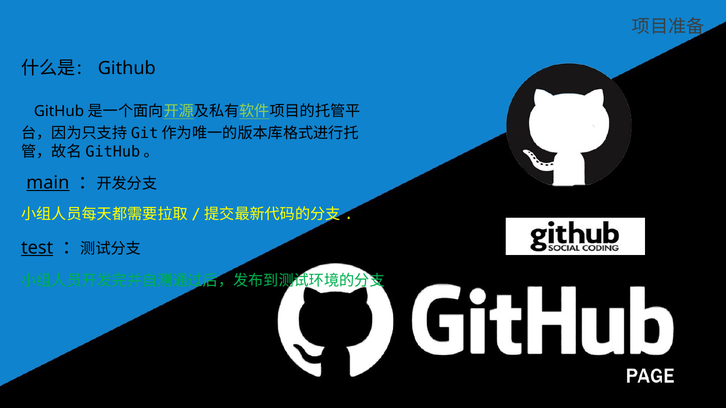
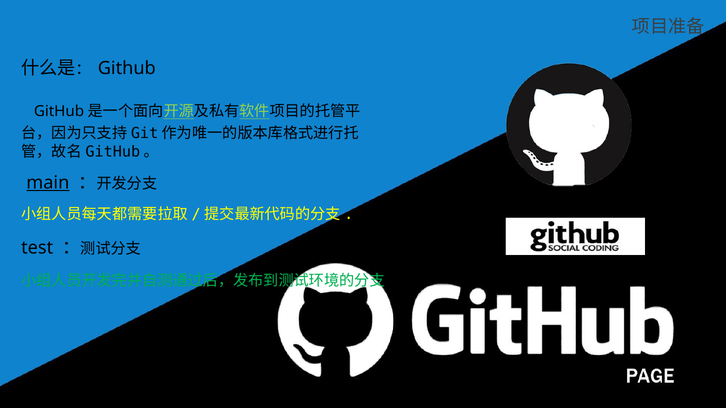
test underline: present -> none (37, 248)
